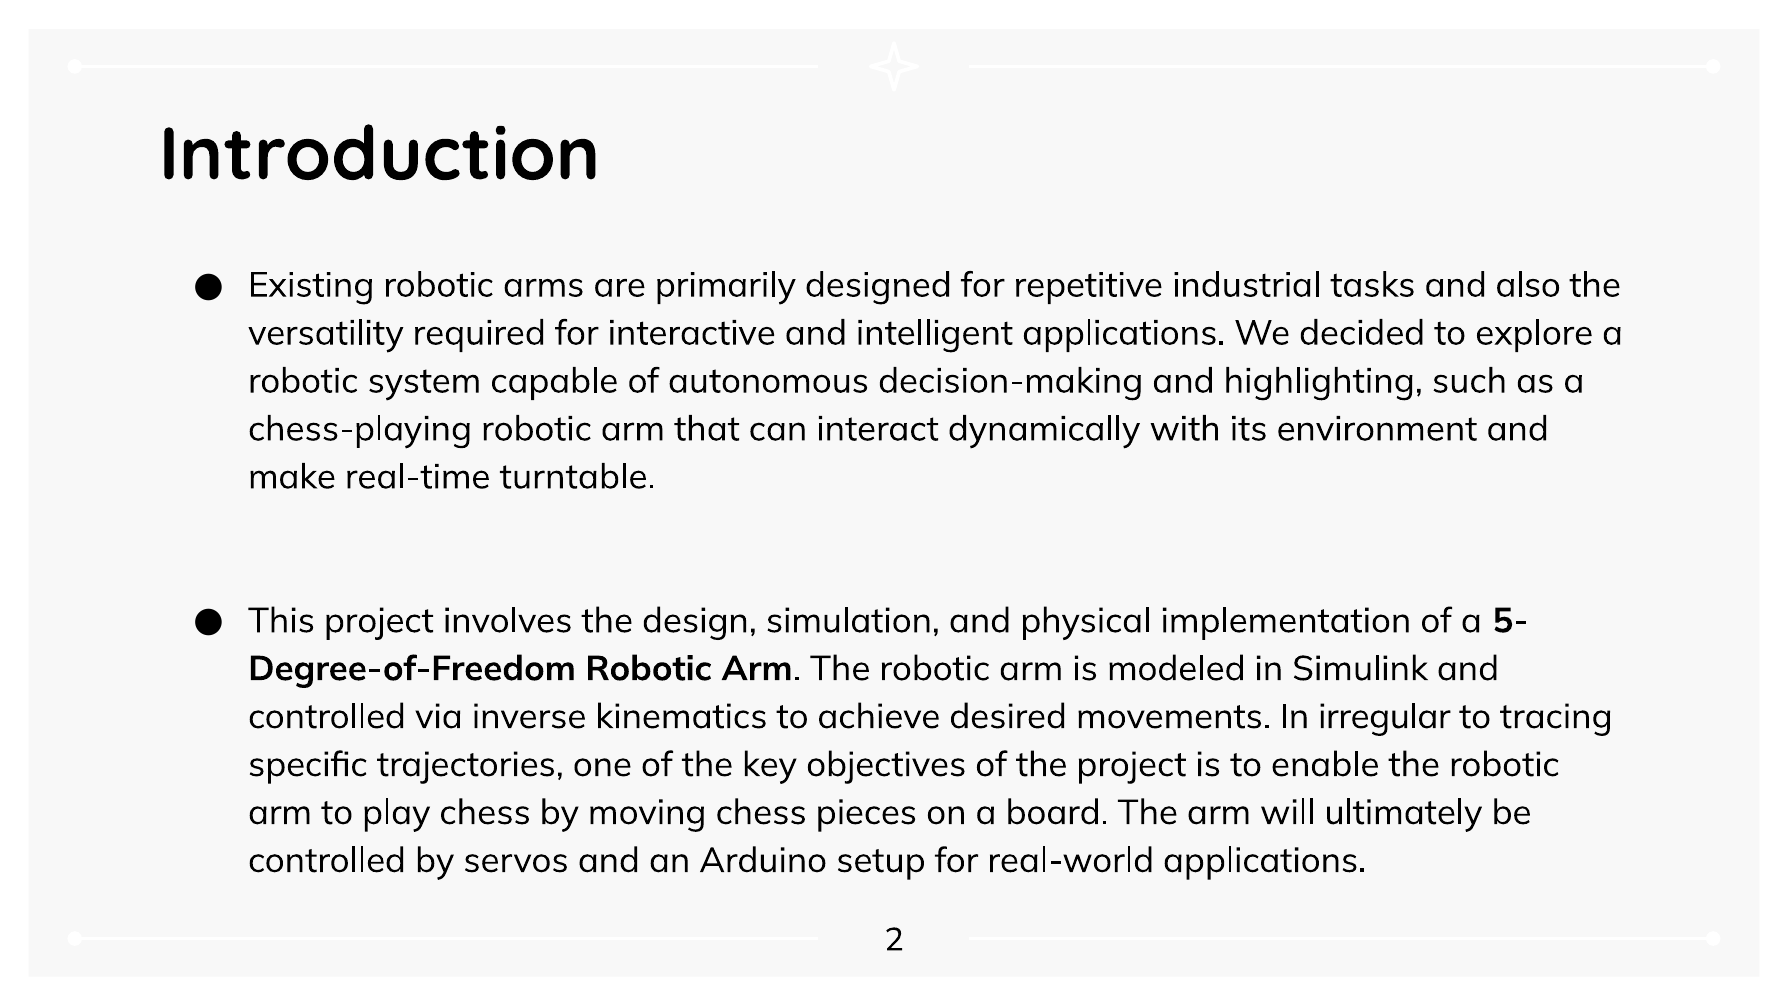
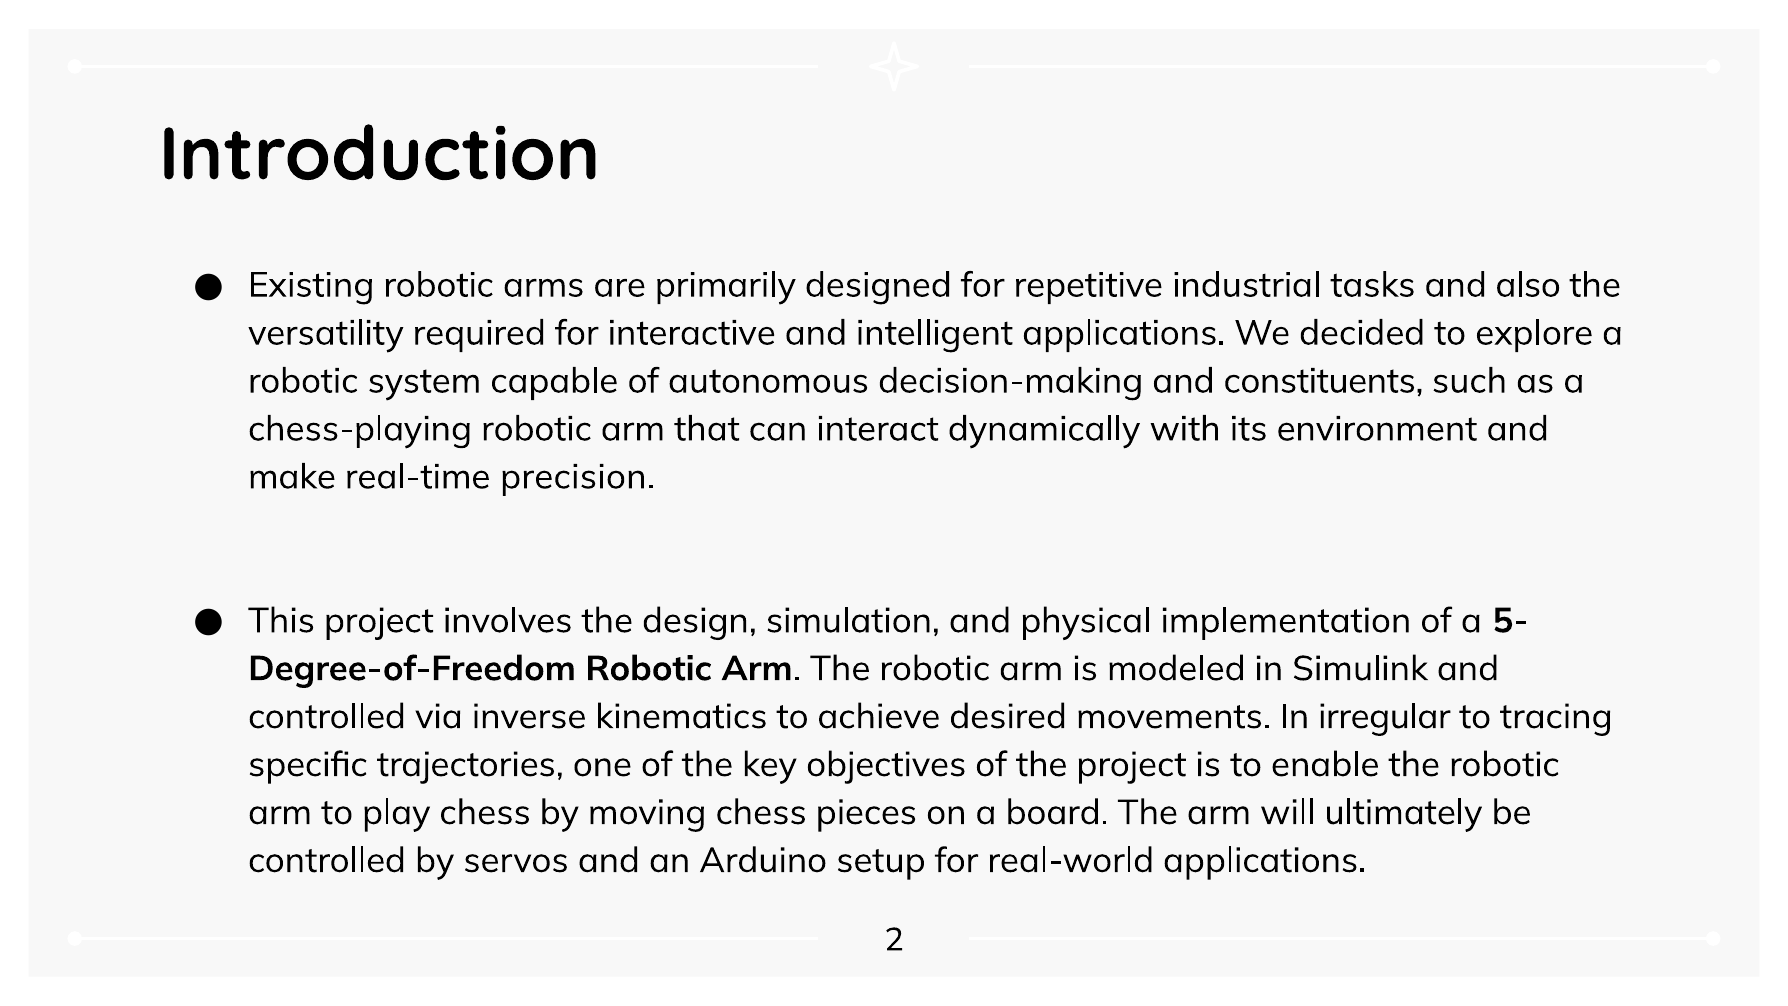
highlighting: highlighting -> constituents (1324, 381)
turntable: turntable -> precision (578, 477)
